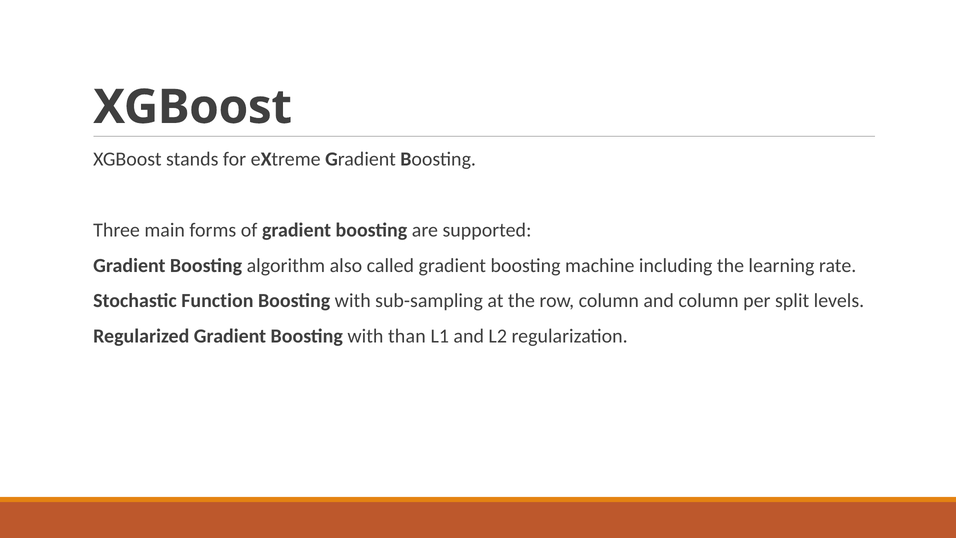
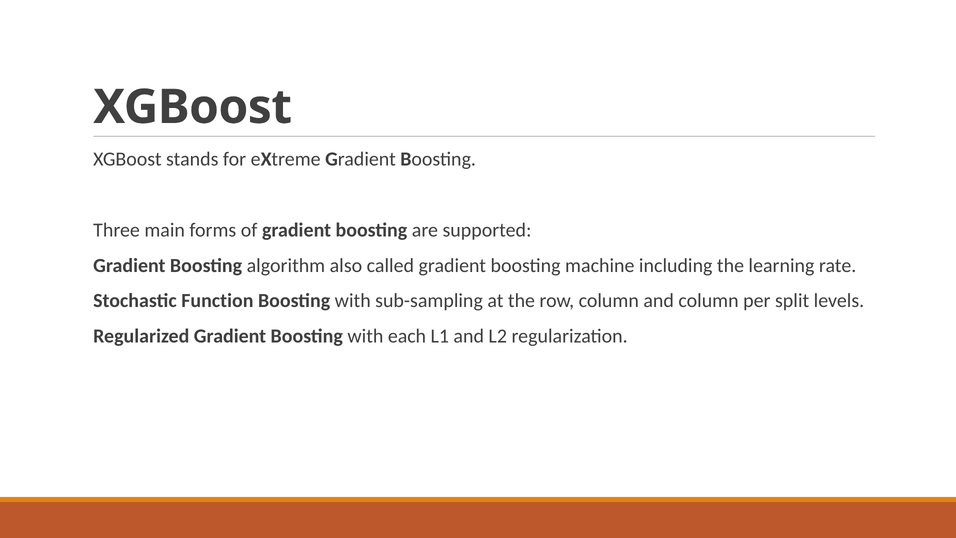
than: than -> each (407, 336)
